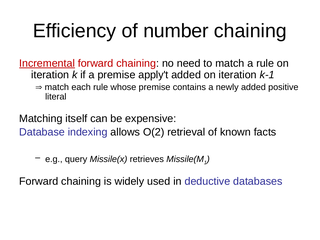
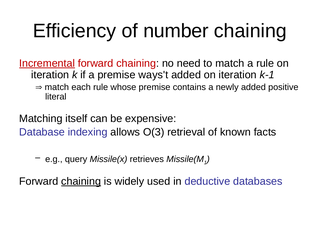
apply't: apply't -> ways't (153, 75)
O(2: O(2 -> O(3 (154, 132)
chaining underline: none -> present (81, 181)
